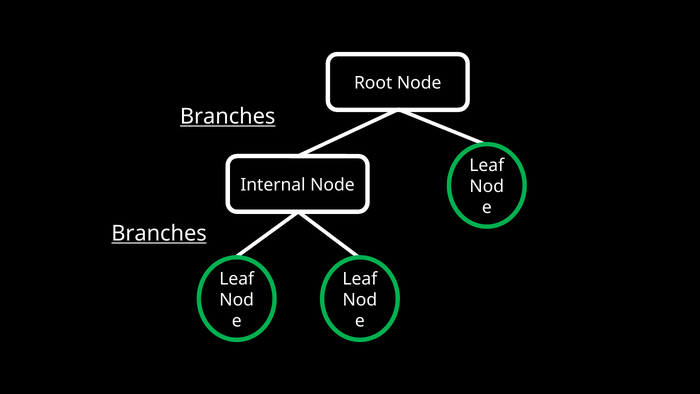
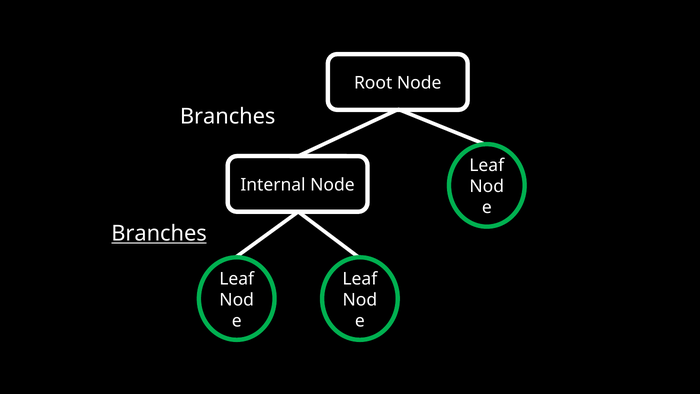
Branches underline: present -> none (228, 117)
